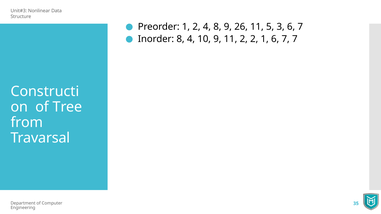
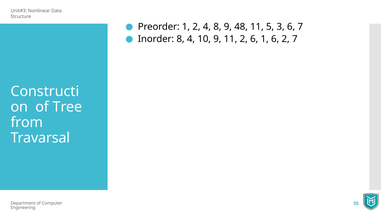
26: 26 -> 48 (241, 27)
2 2: 2 -> 6 (254, 39)
1 6 7: 7 -> 2 (286, 39)
